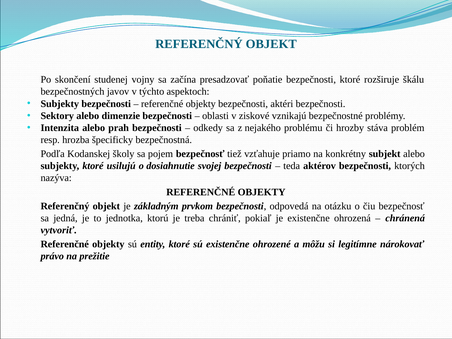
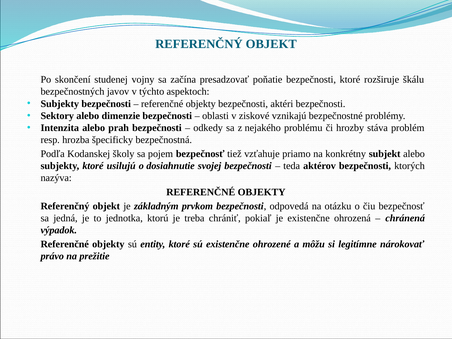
vytvoriť: vytvoriť -> výpadok (59, 230)
